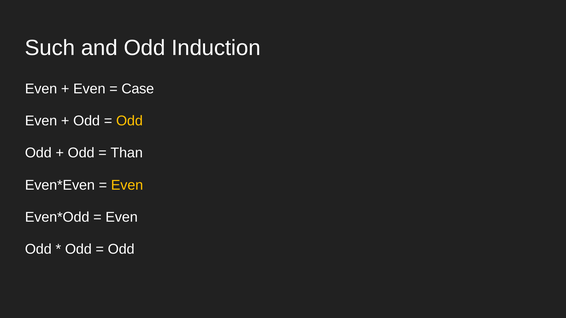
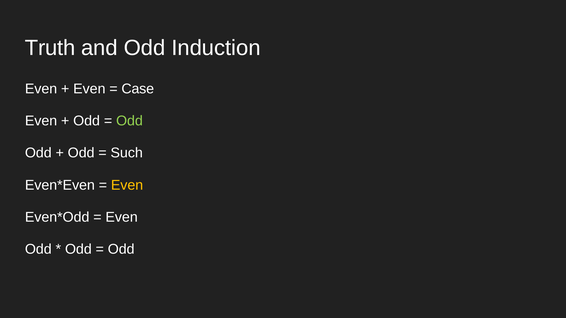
Such: Such -> Truth (50, 48)
Odd colour: yellow -> light green (129, 121)
Than: Than -> Such (127, 153)
